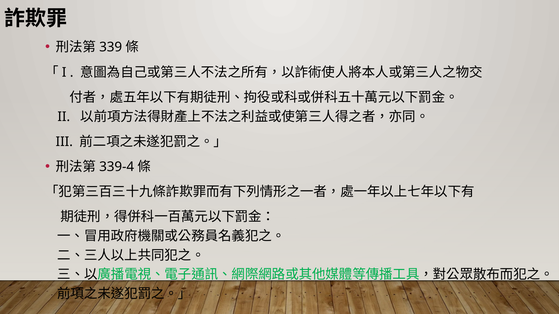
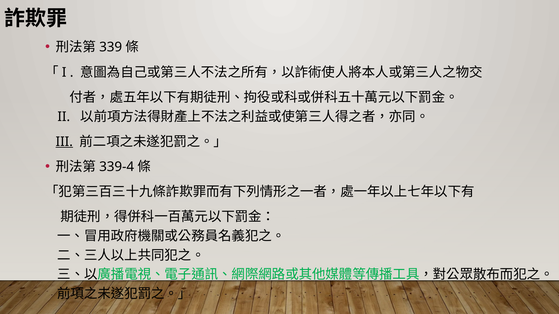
III underline: none -> present (64, 142)
